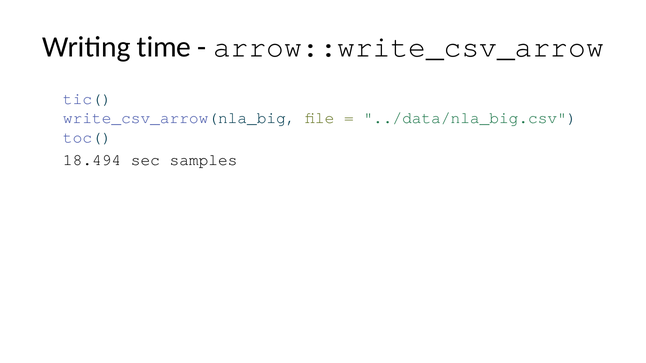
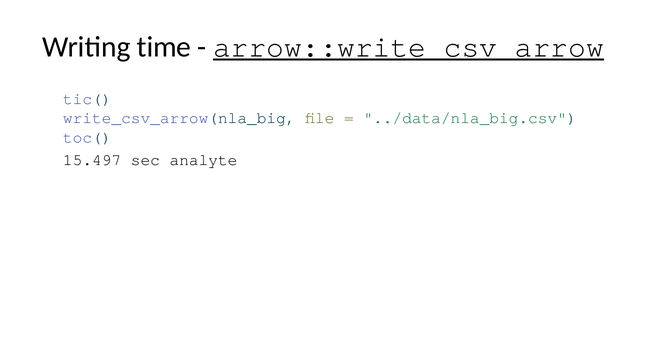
arrow::write_csv_arrow underline: none -> present (408, 47)
18.494: 18.494 -> 15.497 (92, 160)
samples: samples -> analyte (204, 160)
